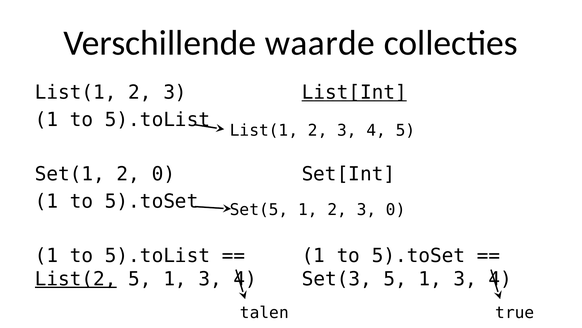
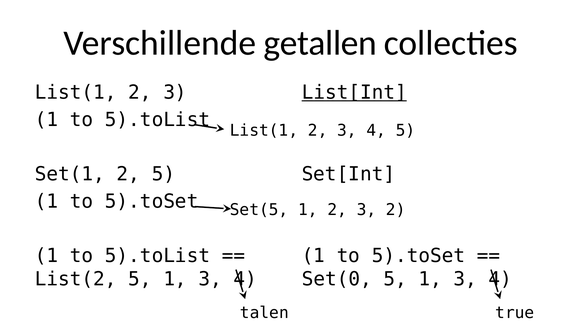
waarde: waarde -> getallen (320, 43)
2 0: 0 -> 5 (163, 174)
3 0: 0 -> 2 (396, 210)
List(2 underline: present -> none (76, 279)
Set(3: Set(3 -> Set(0 (337, 279)
